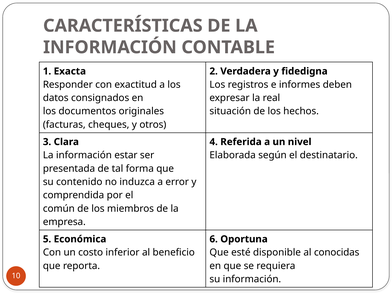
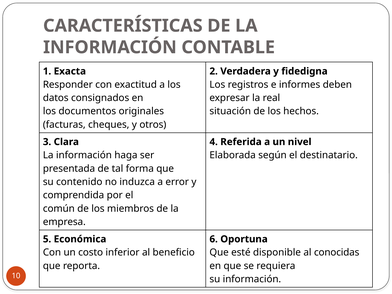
estar: estar -> haga (126, 155)
